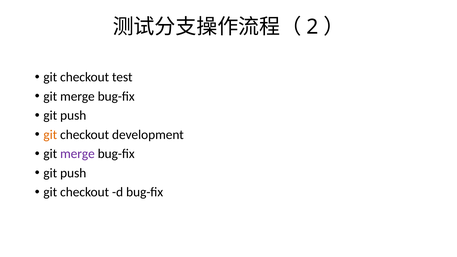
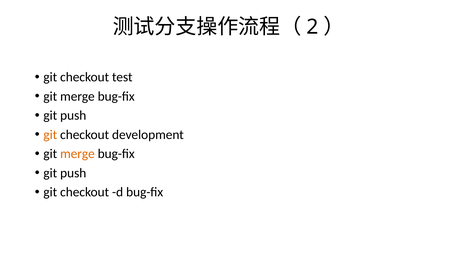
merge colour: purple -> orange (77, 154)
